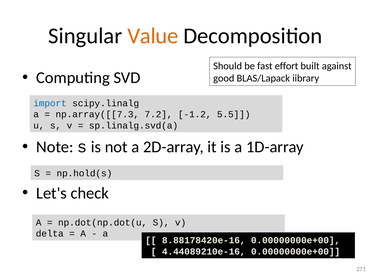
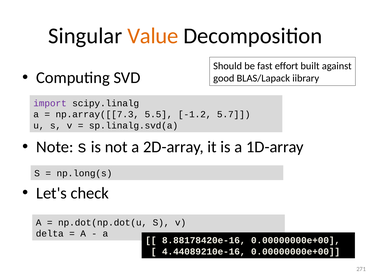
import colour: blue -> purple (50, 103)
7.2: 7.2 -> 5.5 (159, 114)
5.5: 5.5 -> 5.7 (234, 114)
np.hold(s: np.hold(s -> np.long(s (84, 174)
